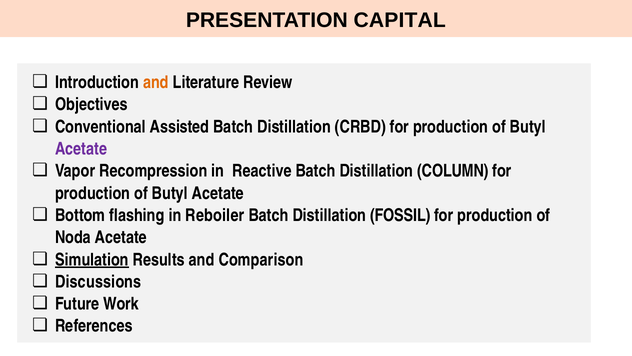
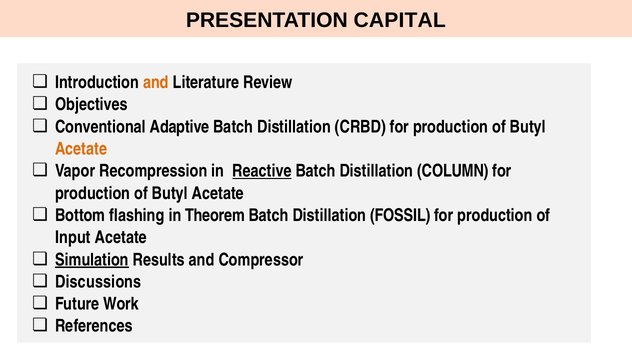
Assisted: Assisted -> Adaptive (180, 127)
Acetate colour: purple -> orange (81, 149)
Reactive underline: none -> present (262, 171)
Reboiler: Reboiler -> Theorem (215, 215)
Noda: Noda -> Input (73, 237)
Comparison: Comparison -> Compressor (261, 259)
